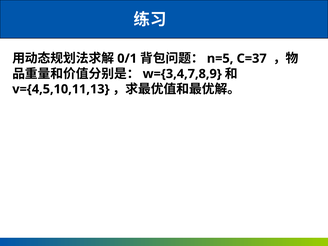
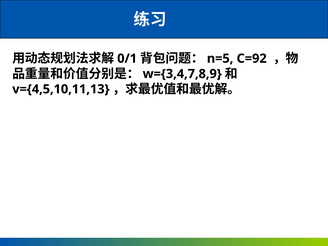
C=37: C=37 -> C=92 (252, 59)
